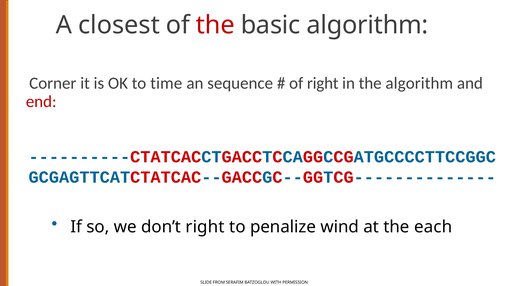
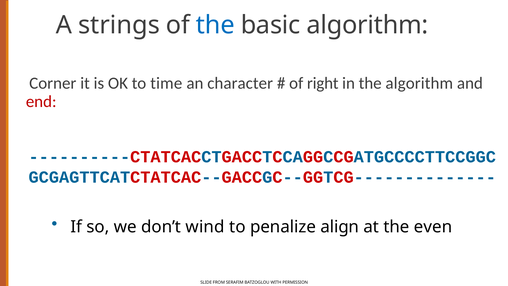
closest: closest -> strings (119, 25)
the colour: red -> blue (215, 25)
sequence: sequence -> character (240, 83)
don’t right: right -> wind (205, 227)
wind: wind -> align (340, 227)
each: each -> even (433, 227)
